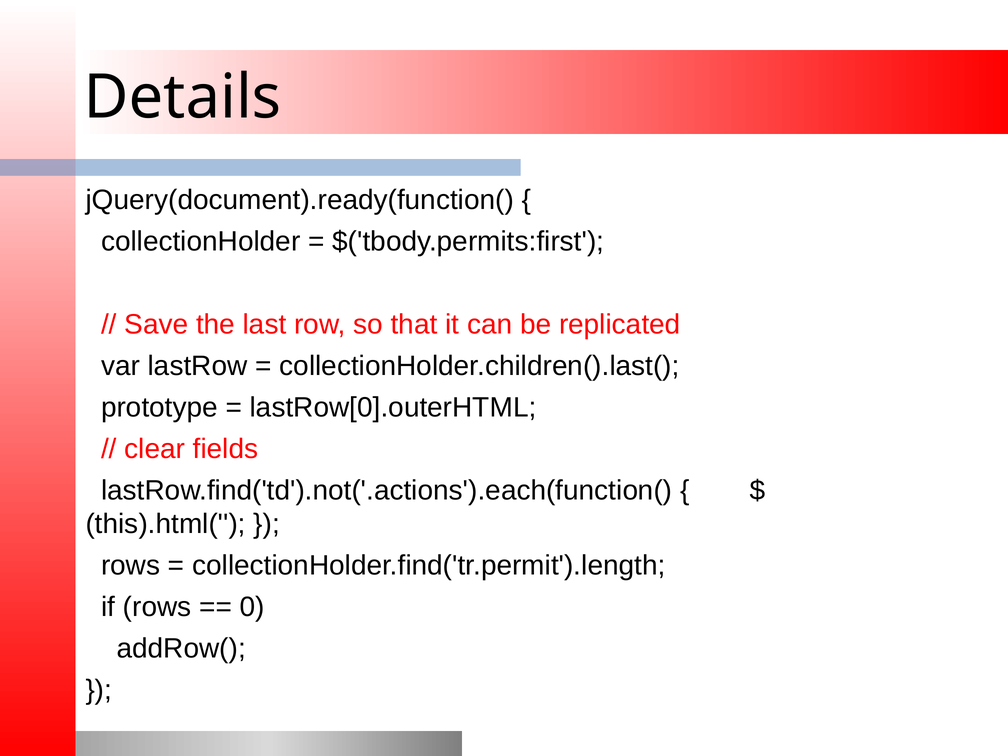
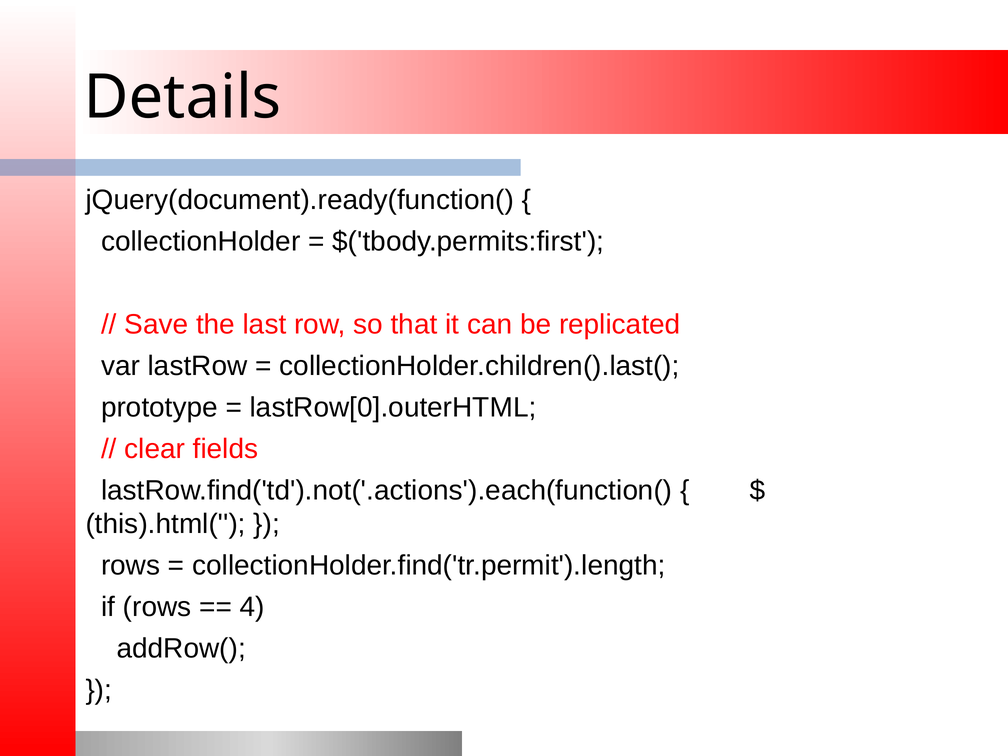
0: 0 -> 4 (252, 607)
